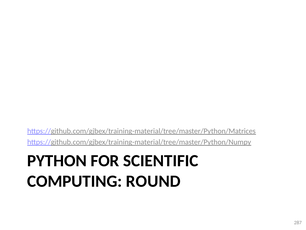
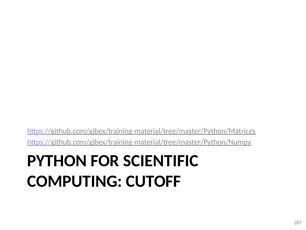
ROUND: ROUND -> CUTOFF (153, 181)
